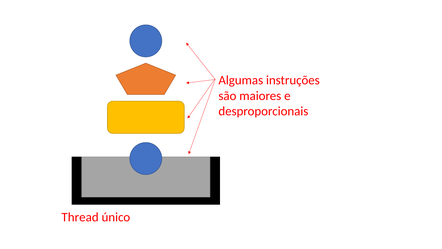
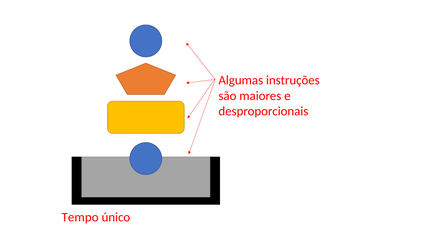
Thread: Thread -> Tempo (80, 217)
